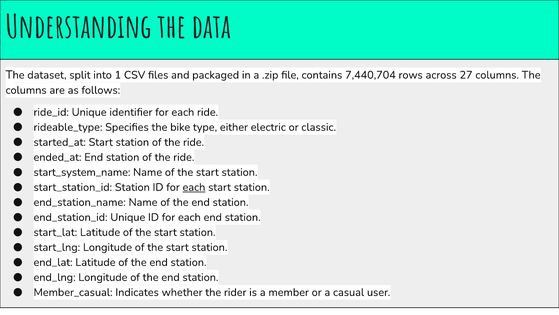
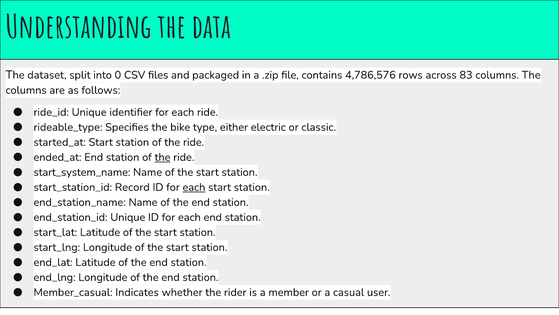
1: 1 -> 0 (118, 75)
7,440,704: 7,440,704 -> 4,786,576 (370, 75)
27: 27 -> 83 (466, 75)
the underline: none -> present (163, 157)
start_station_id Station: Station -> Record (132, 187)
